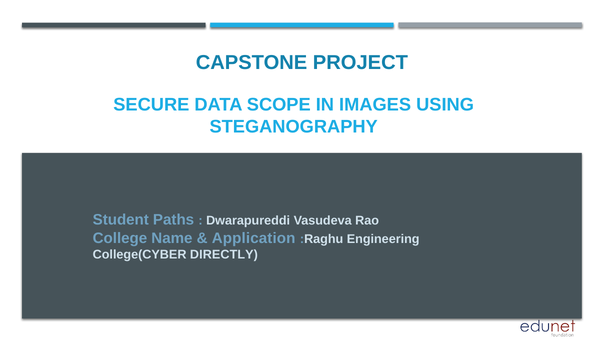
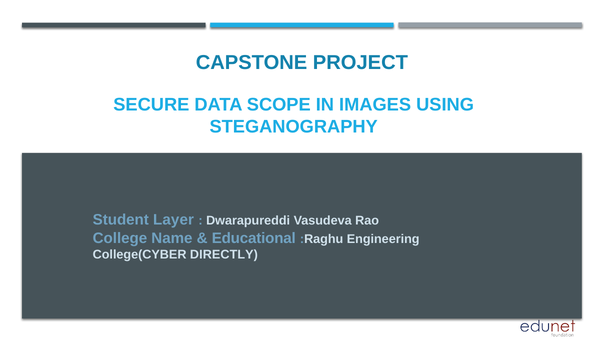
Paths: Paths -> Layer (173, 220)
Application: Application -> Educational (254, 238)
